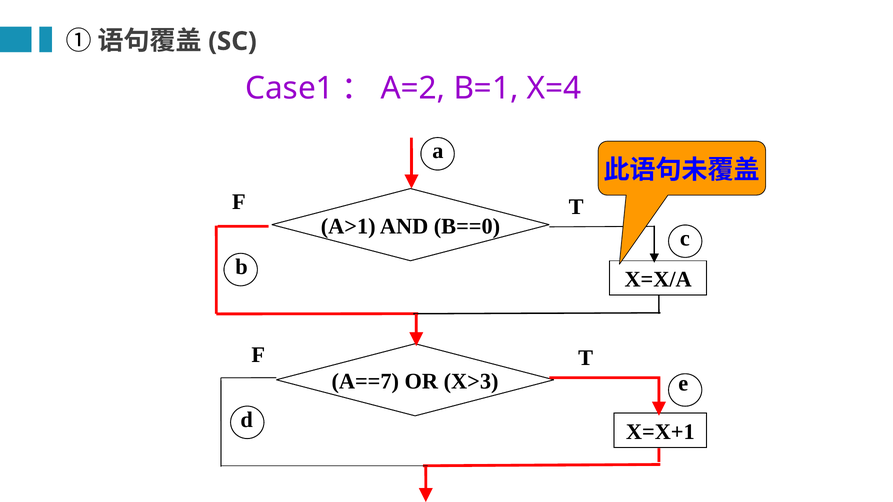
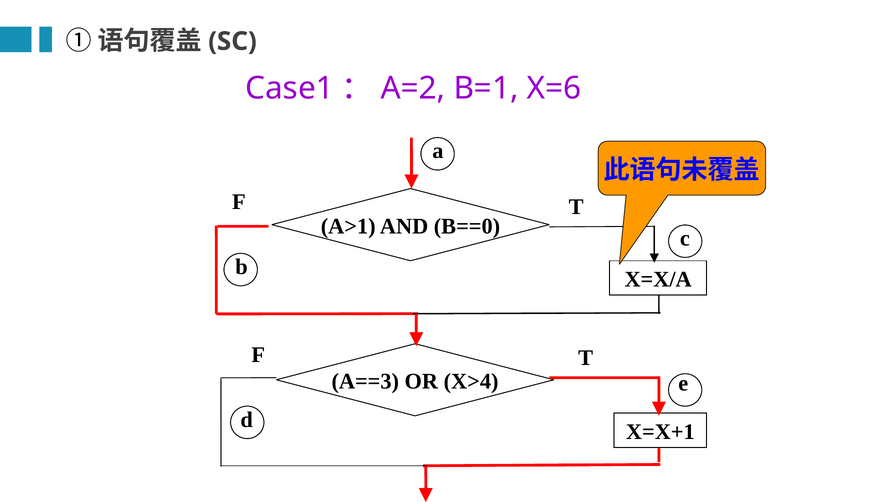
X=4: X=4 -> X=6 (554, 89)
A==7: A==7 -> A==3 (365, 382)
X>3: X>3 -> X>4 (471, 382)
